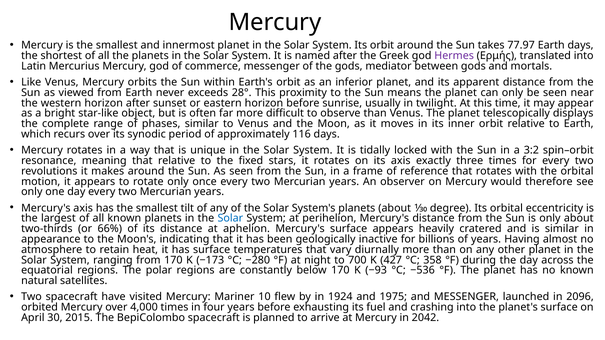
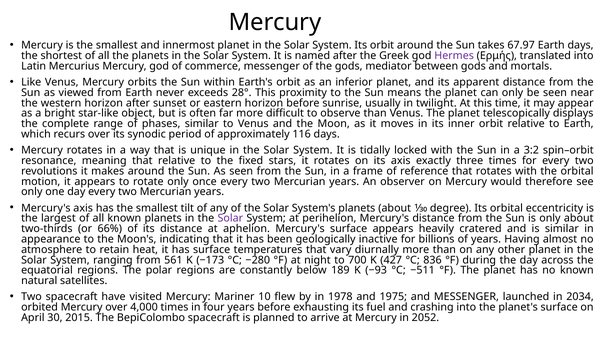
77.97: 77.97 -> 67.97 (521, 45)
Solar colour: blue -> purple (230, 219)
from 170: 170 -> 561 (173, 260)
358: 358 -> 836 (433, 260)
below 170: 170 -> 189 (340, 271)
−536: −536 -> −511 (423, 271)
1924: 1924 -> 1978 (340, 297)
2096: 2096 -> 2034 (580, 297)
2042: 2042 -> 2052 (425, 318)
